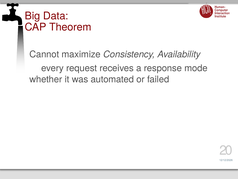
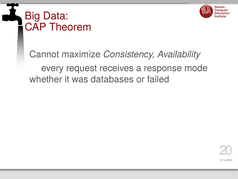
automated: automated -> databases (112, 79)
